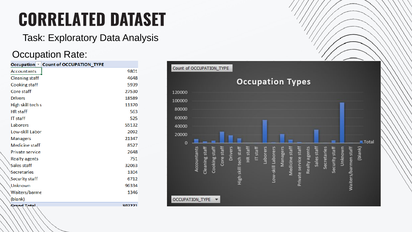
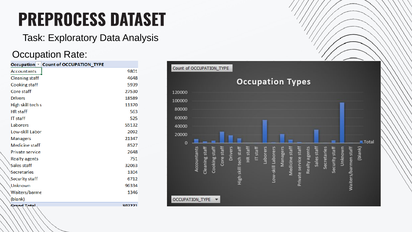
CORRELATED: CORRELATED -> PREPROCESS (62, 20)
